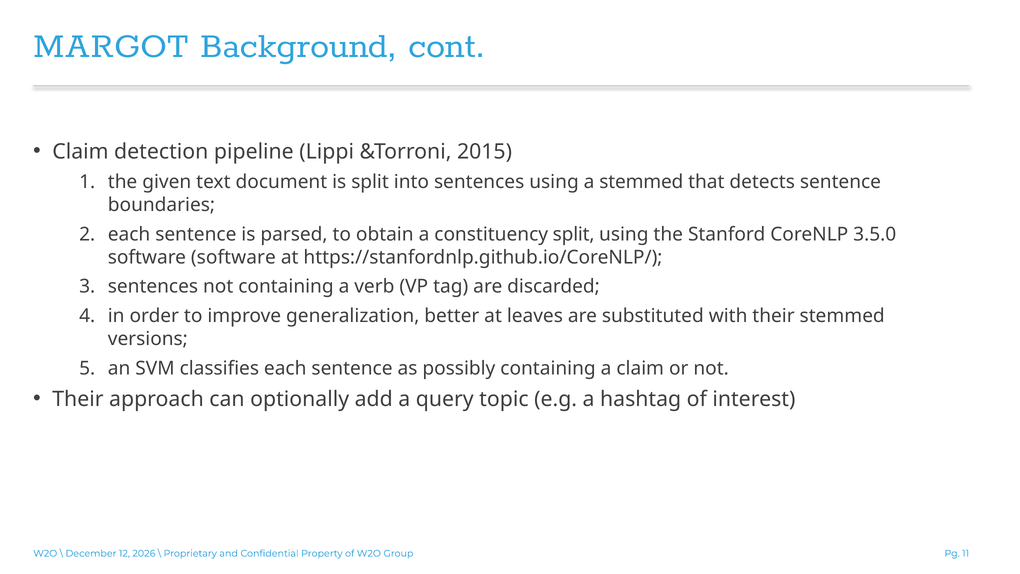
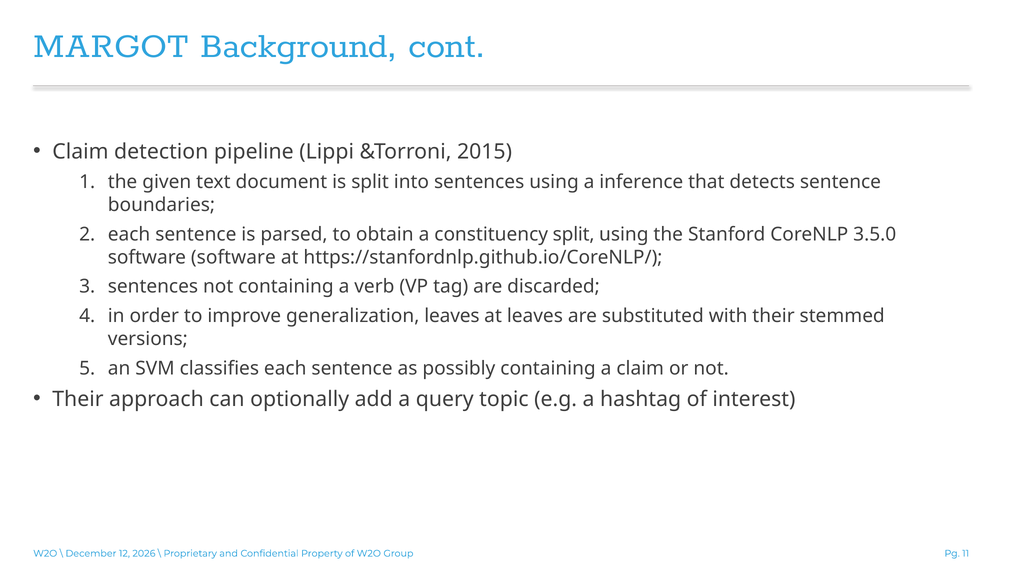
a stemmed: stemmed -> inference (641, 182)
generalization better: better -> leaves (452, 316)
